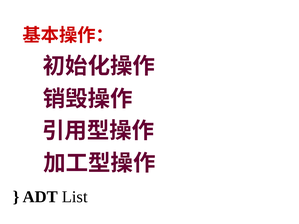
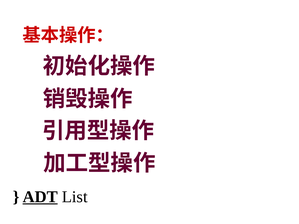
ADT underline: none -> present (40, 197)
